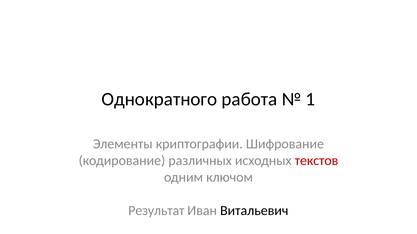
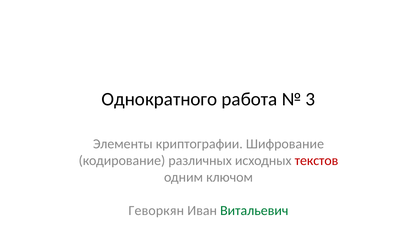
1: 1 -> 3 (310, 99)
Результат: Результат -> Геворкян (156, 211)
Витальевич colour: black -> green (254, 211)
